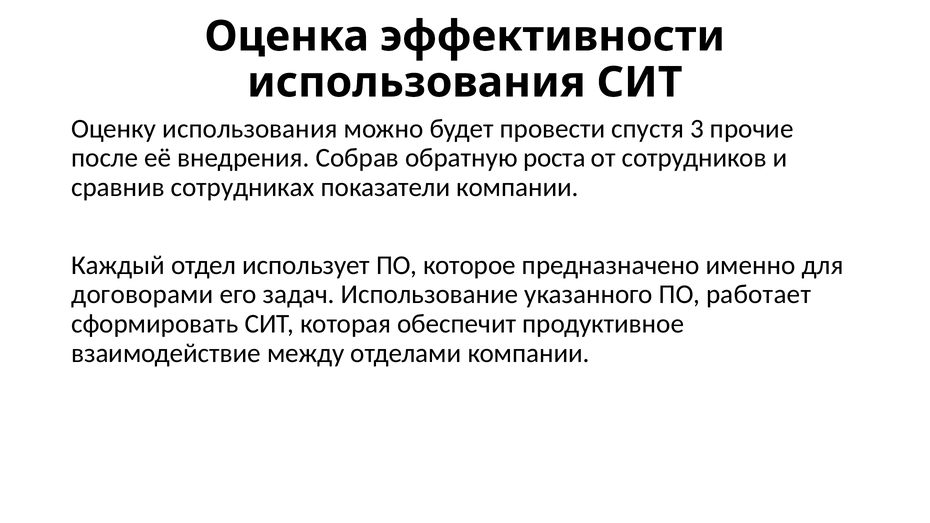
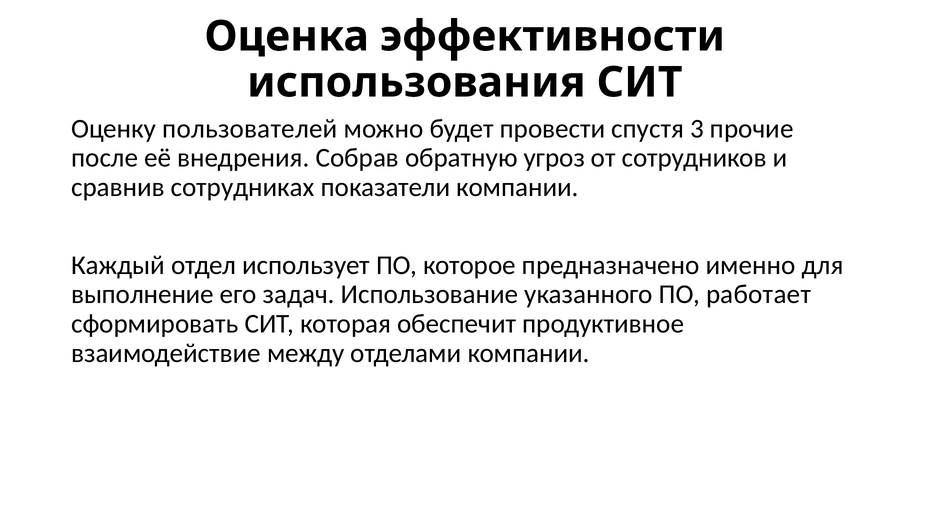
Оценку использования: использования -> пользователей (250, 129)
роста: роста -> угроз (554, 158)
договорами: договорами -> выполнение (143, 295)
